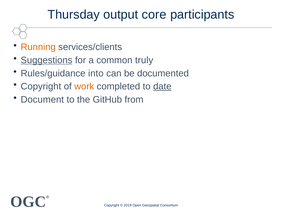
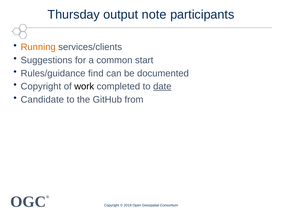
core: core -> note (154, 15)
Suggestions underline: present -> none (47, 60)
truly: truly -> start (144, 60)
into: into -> find (96, 73)
work colour: orange -> black (84, 87)
Document: Document -> Candidate (42, 100)
